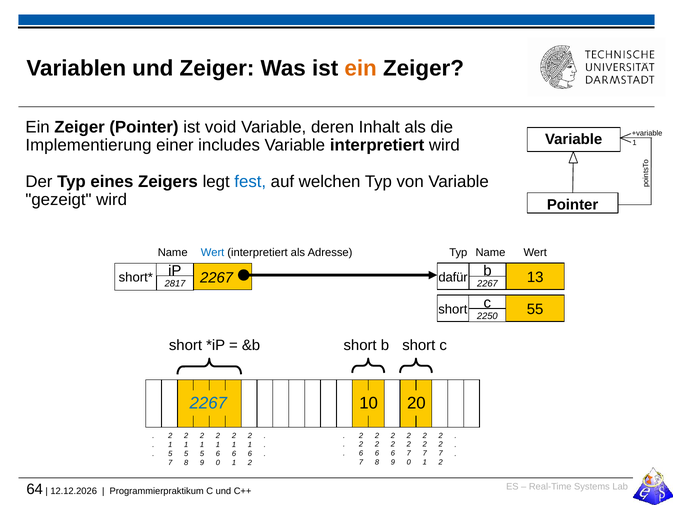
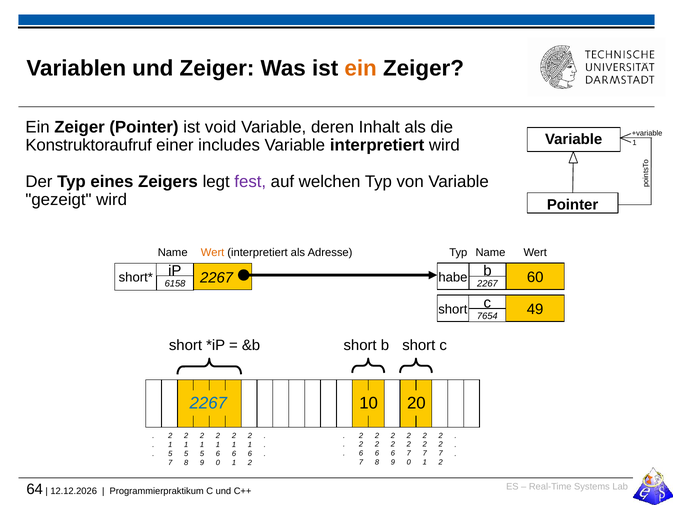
Implementierung: Implementierung -> Konstruktoraufruf (89, 145)
fest colour: blue -> purple (250, 181)
Wert colour: blue -> orange (213, 253)
dafür: dafür -> habe (453, 277)
13: 13 -> 60 (535, 277)
2817: 2817 -> 6158 (175, 284)
55: 55 -> 49 (535, 309)
2250: 2250 -> 7654 (487, 316)
